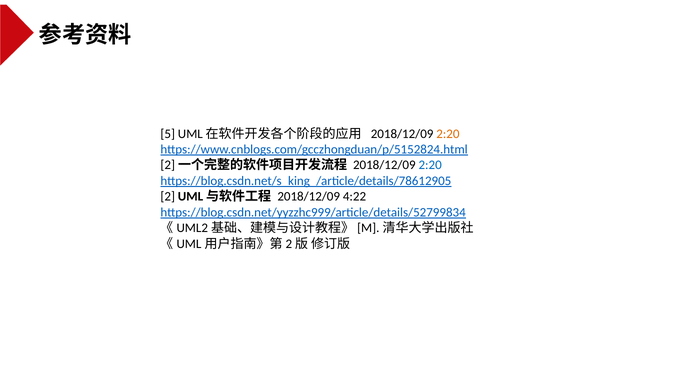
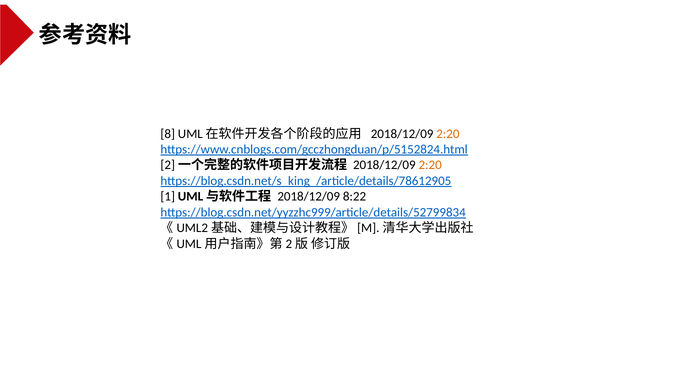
5: 5 -> 8 (168, 134)
2:20 colour: blue -> orange (430, 165)
2: 2 -> 1 (168, 197)
4:22: 4:22 -> 8:22 (354, 197)
